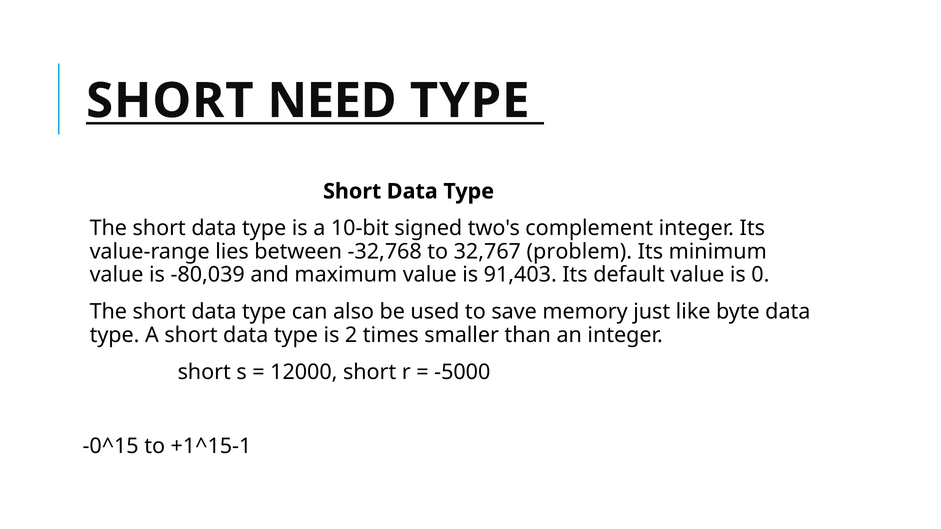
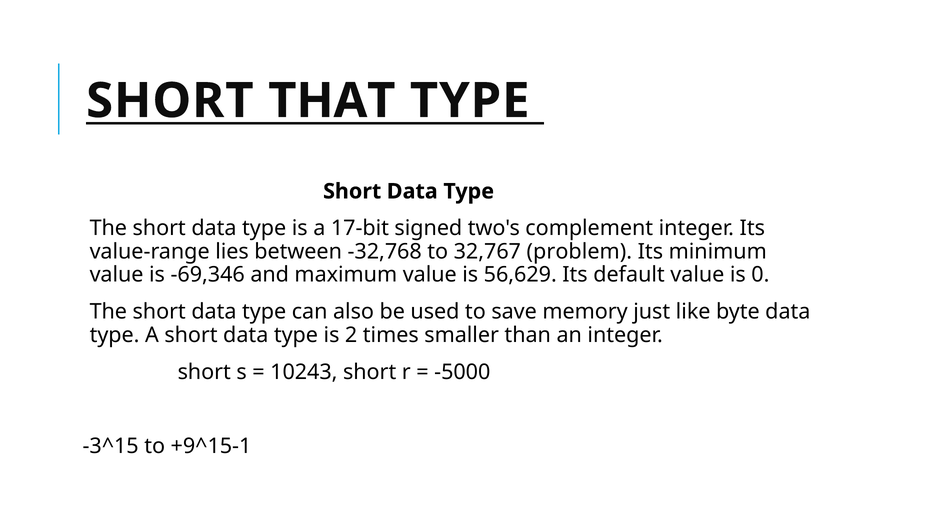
NEED: NEED -> THAT (332, 101)
10-bit: 10-bit -> 17-bit (360, 228)
-80,039: -80,039 -> -69,346 (208, 275)
91,403: 91,403 -> 56,629 (520, 275)
12000: 12000 -> 10243 (304, 372)
-0^15: -0^15 -> -3^15 (111, 446)
+1^15-1: +1^15-1 -> +9^15-1 (211, 446)
